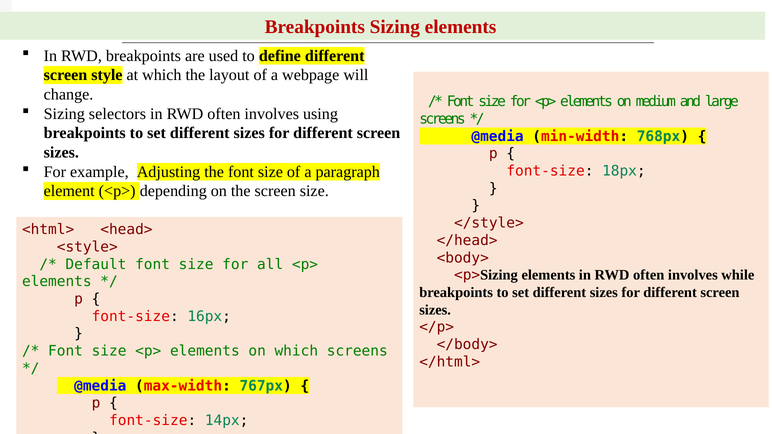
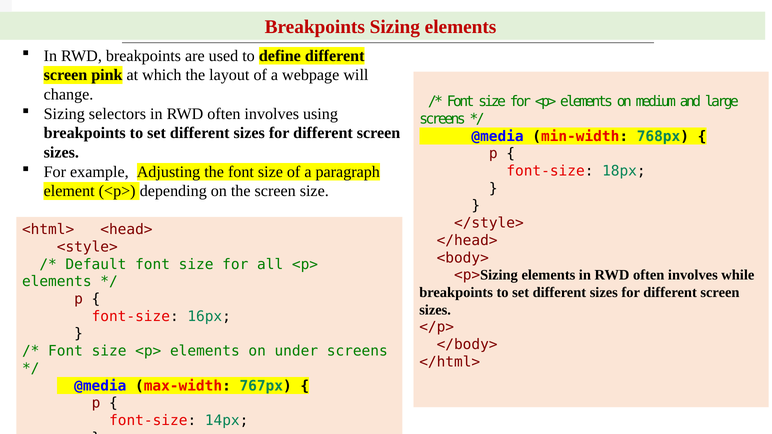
style: style -> pink (107, 75)
on which: which -> under (296, 351)
